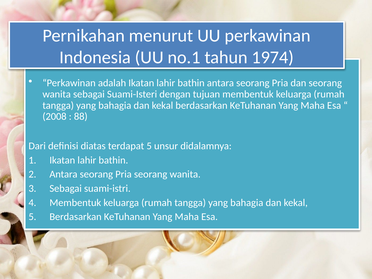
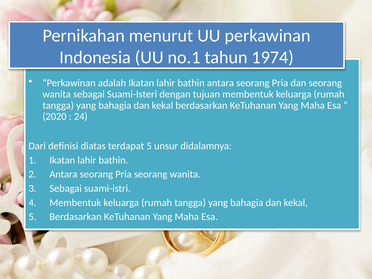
2008: 2008 -> 2020 (55, 117)
88: 88 -> 24 (81, 117)
